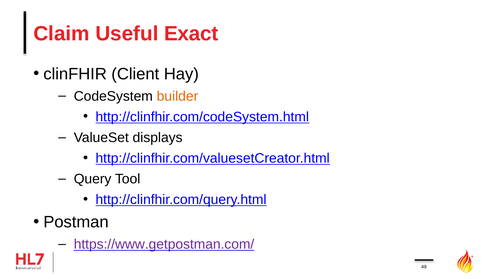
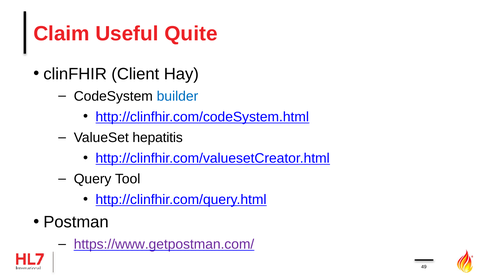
Exact: Exact -> Quite (191, 34)
builder colour: orange -> blue (177, 96)
displays: displays -> hepatitis (158, 138)
